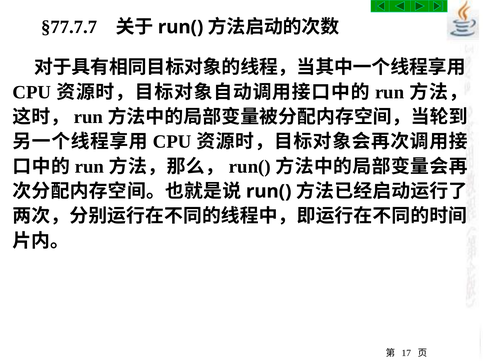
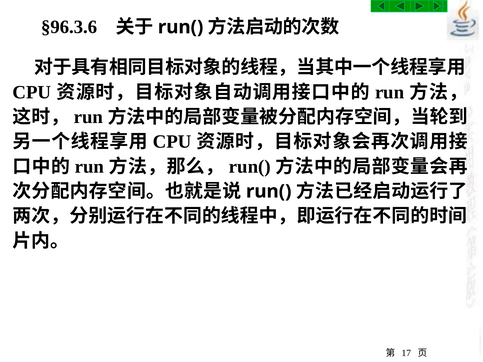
§77.7.7: §77.7.7 -> §96.3.6 (69, 27)
